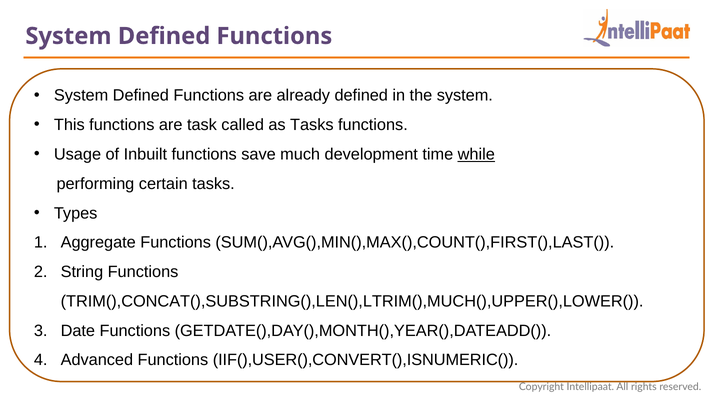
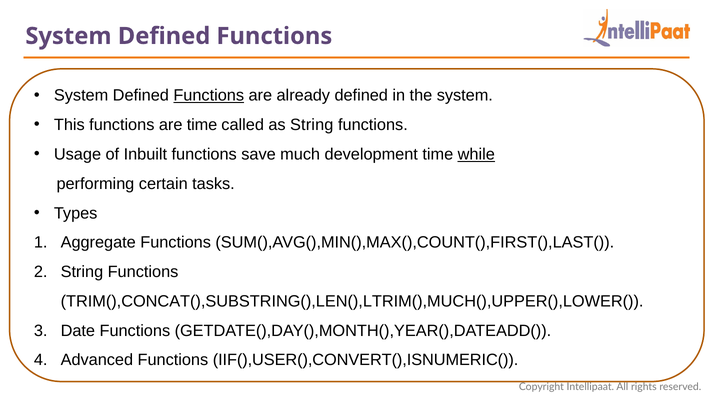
Functions underline: none -> present (209, 96)
are task: task -> time (202, 125)
as Tasks: Tasks -> String (312, 125)
